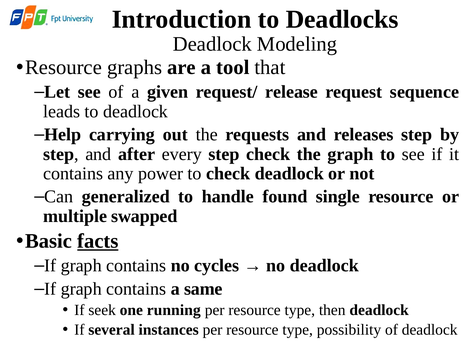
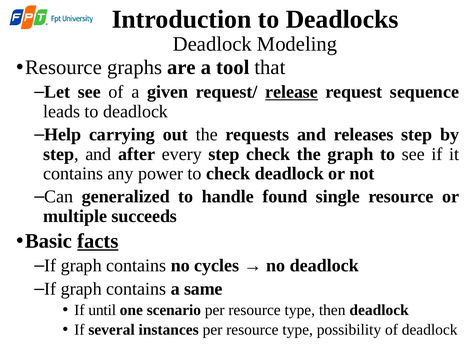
release underline: none -> present (292, 92)
swapped: swapped -> succeeds (144, 216)
seek: seek -> until (102, 310)
running: running -> scenario (174, 310)
